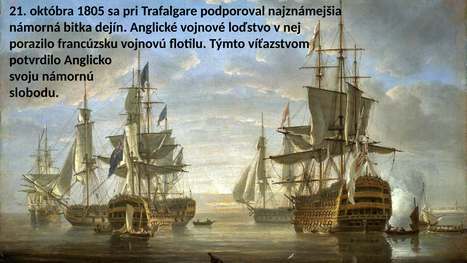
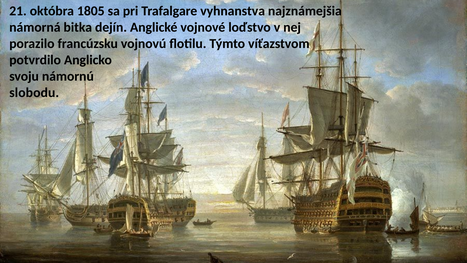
podporoval: podporoval -> vyhnanstva (233, 11)
